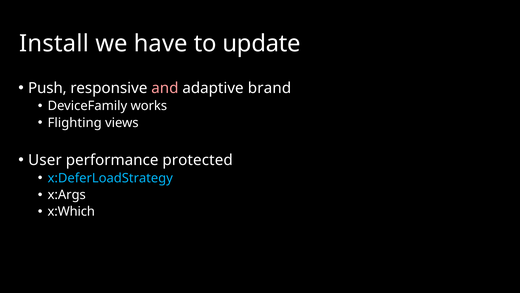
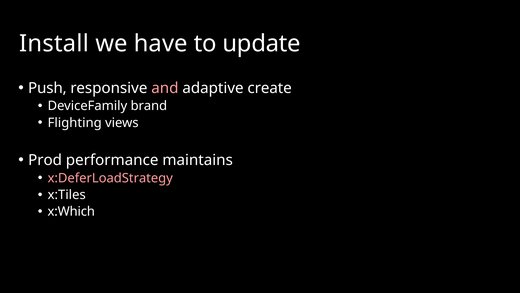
brand: brand -> create (270, 88)
works: works -> brand (149, 106)
User: User -> Prod (45, 160)
protected: protected -> maintains (198, 160)
x:DeferLoadStrategy colour: light blue -> pink (110, 178)
x:Args: x:Args -> x:Tiles (67, 195)
